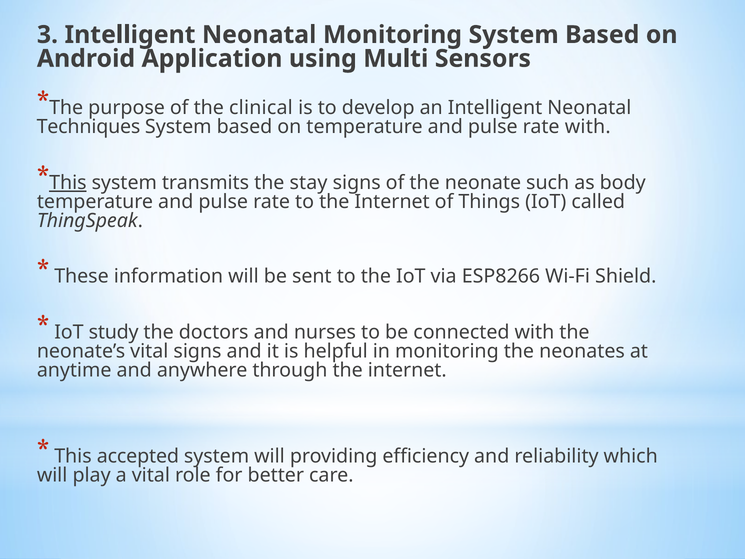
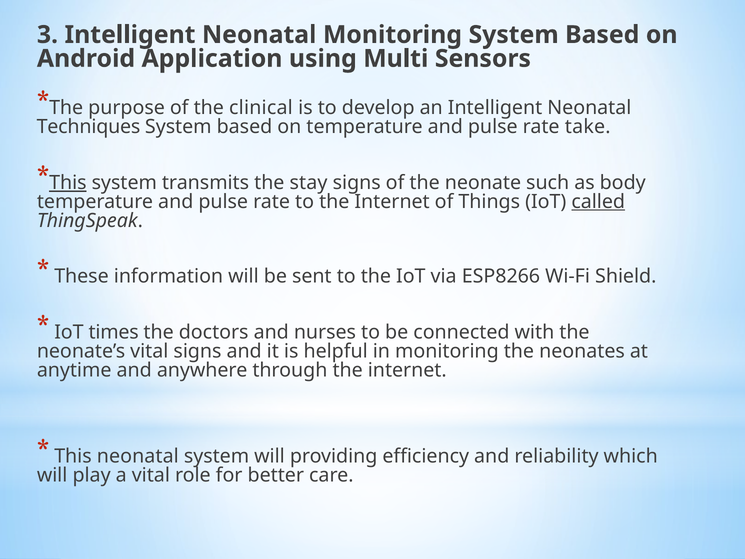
rate with: with -> take (588, 127)
called underline: none -> present (598, 202)
study: study -> times (114, 332)
This accepted: accepted -> neonatal (138, 456)
